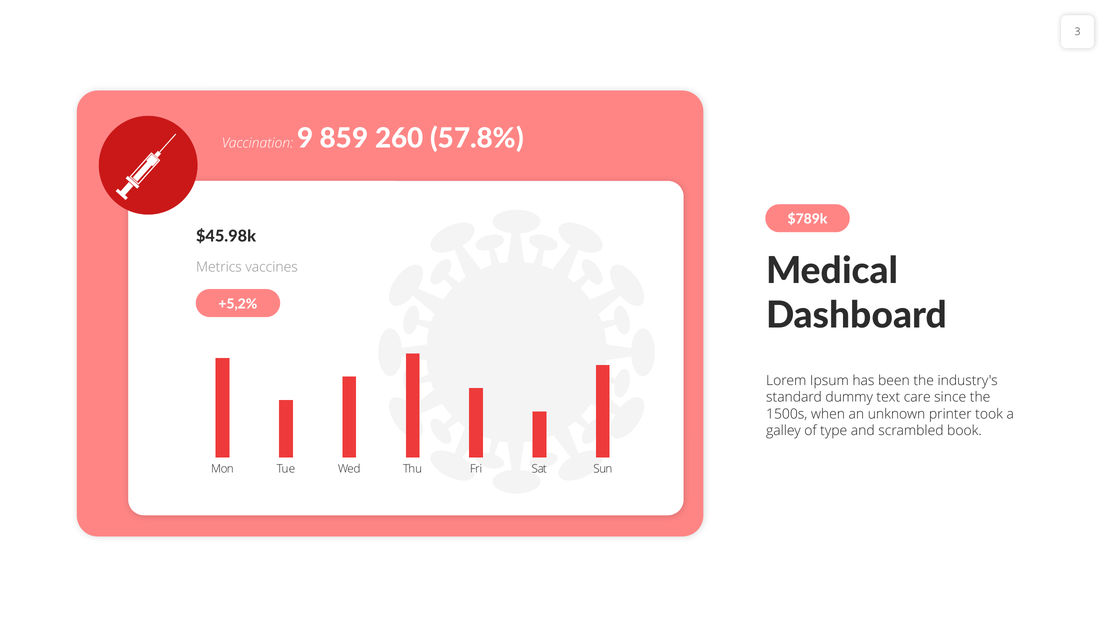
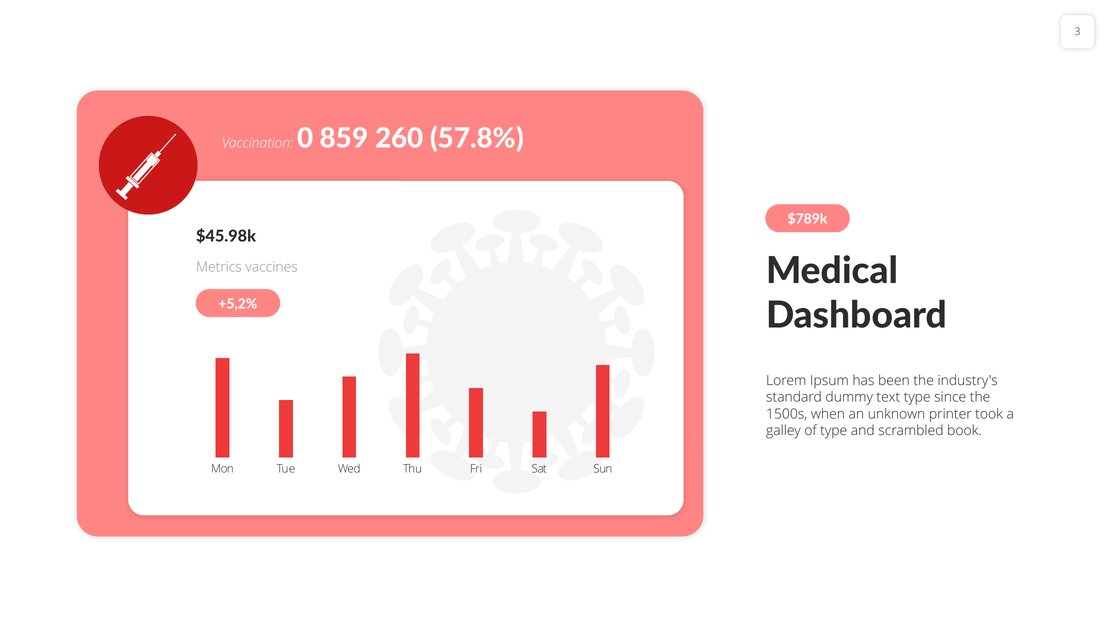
9: 9 -> 0 (305, 139)
text care: care -> type (917, 397)
